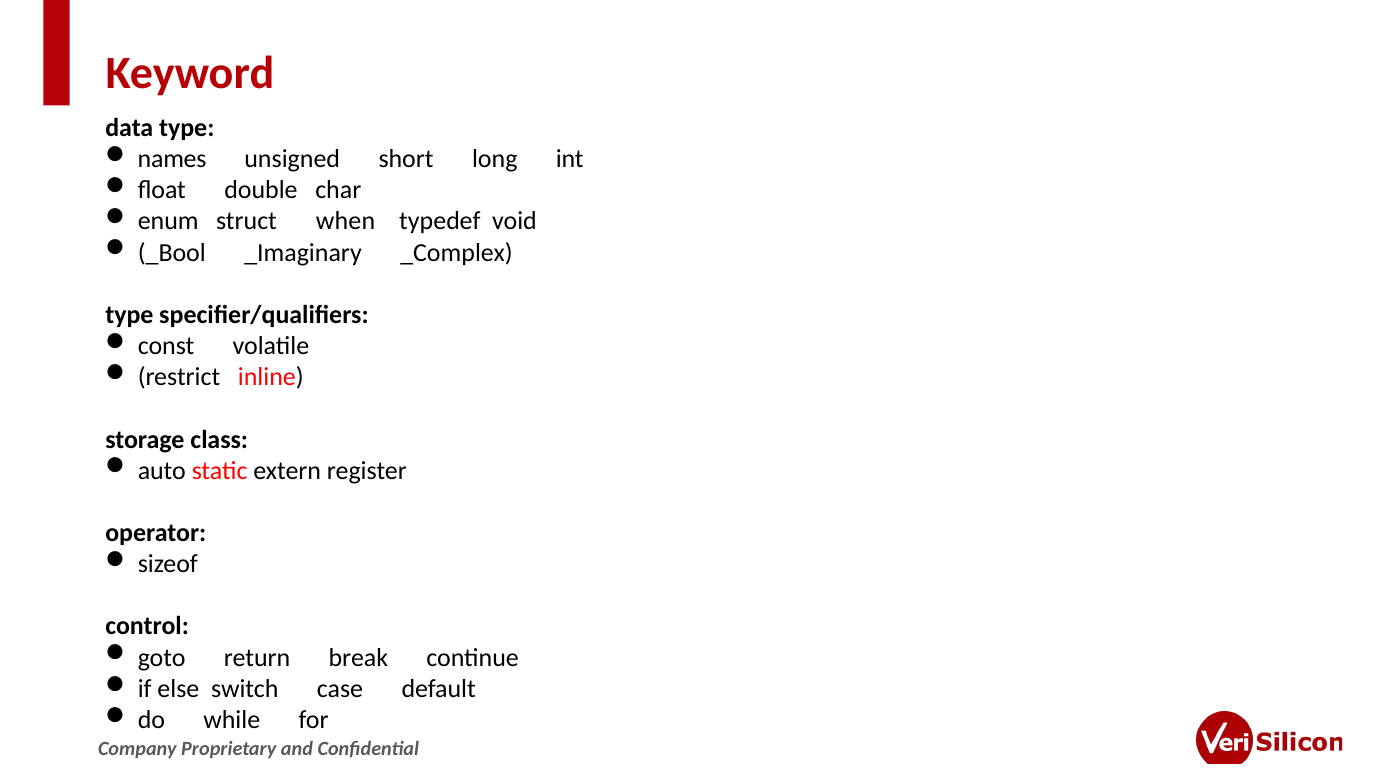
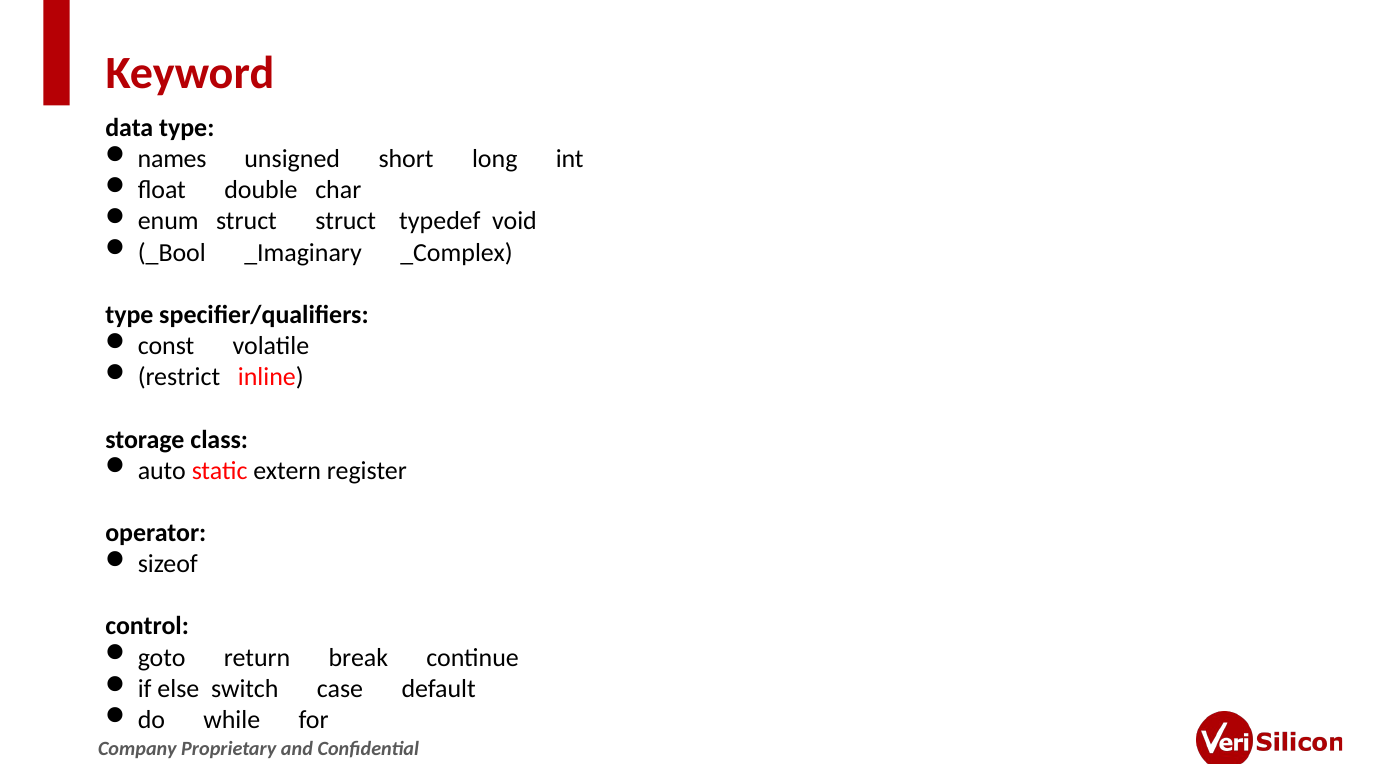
struct when: when -> struct (346, 221)
